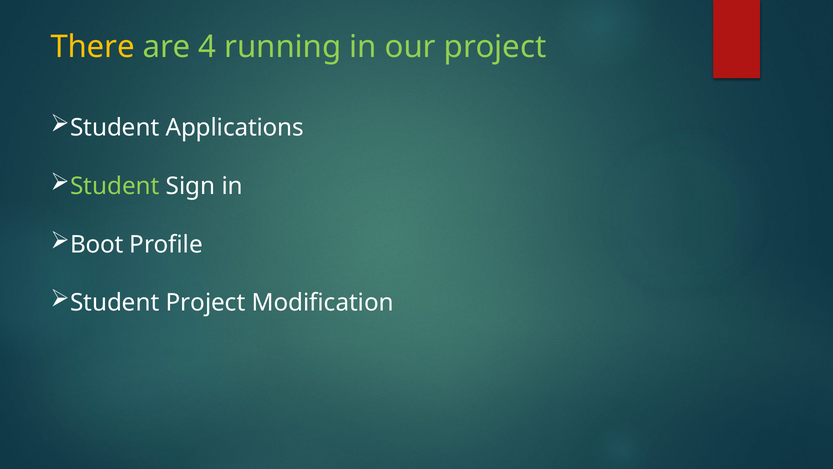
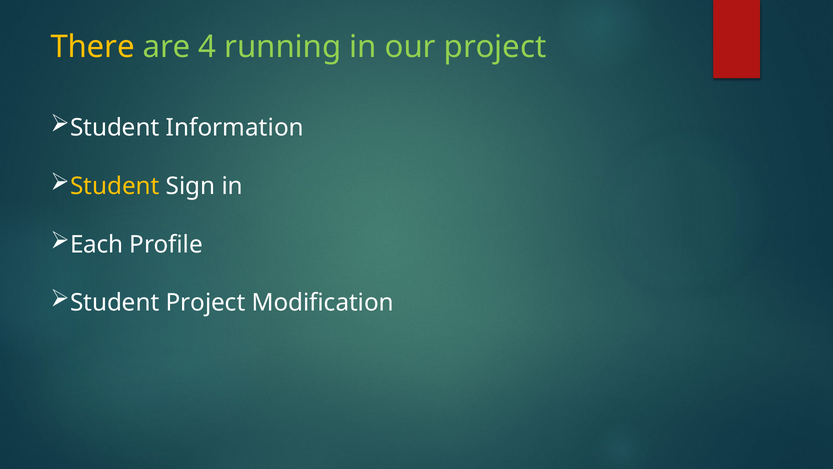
Applications: Applications -> Information (235, 128)
Student colour: light green -> yellow (115, 186)
Boot: Boot -> Each (97, 244)
